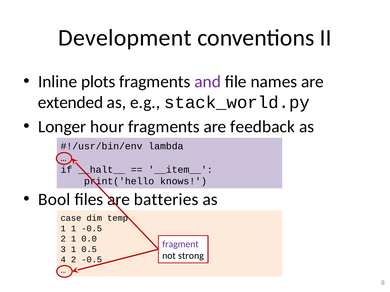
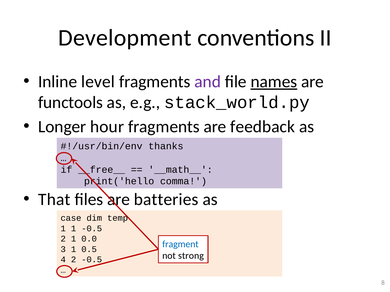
plots: plots -> level (98, 82)
names underline: none -> present (274, 82)
extended: extended -> functools (70, 103)
lambda: lambda -> thanks (166, 146)
__halt__: __halt__ -> __free__ (102, 170)
__item__: __item__ -> __math__ (181, 170)
knows: knows -> comma (183, 182)
Bool: Bool -> That (54, 200)
fragment colour: purple -> blue (180, 245)
